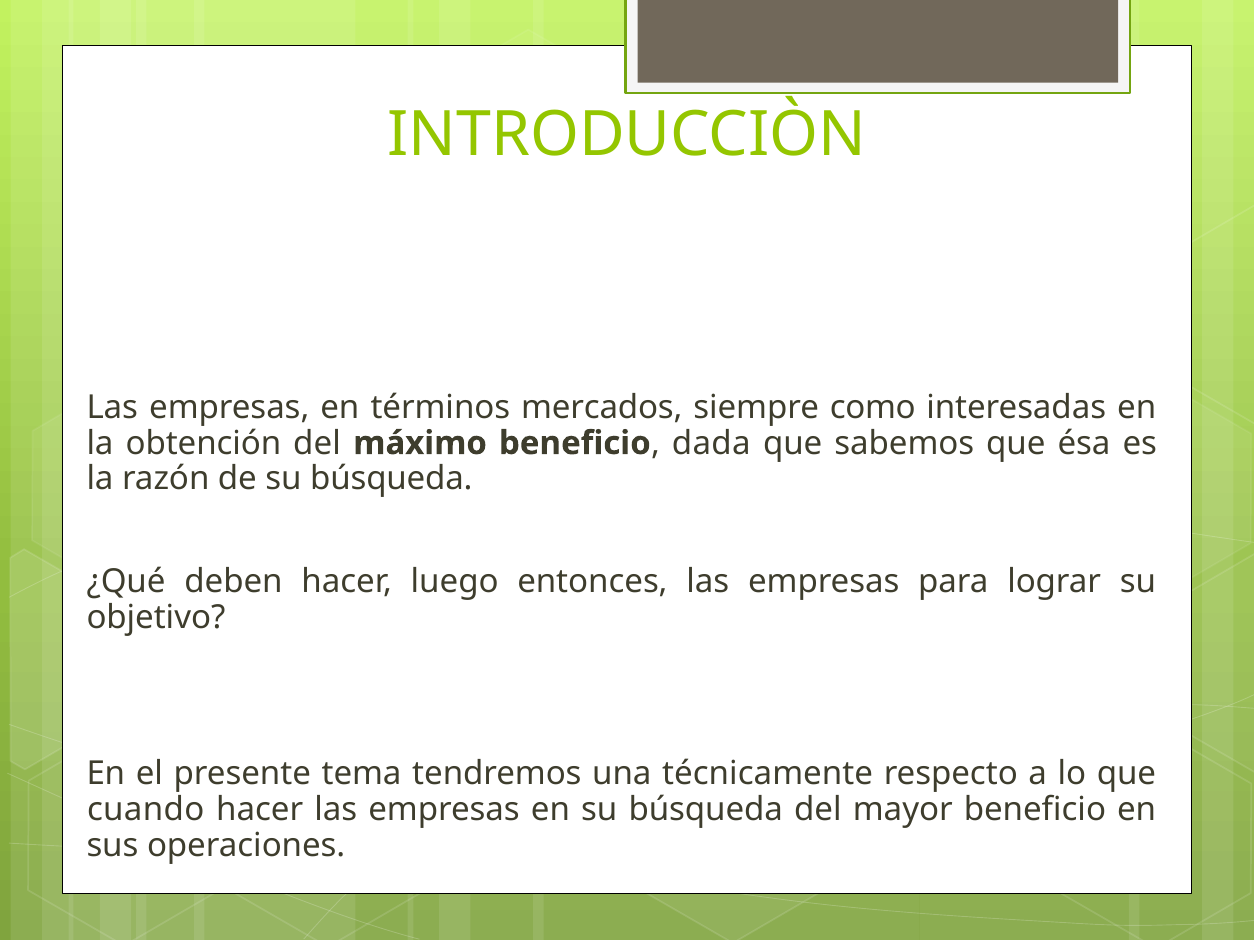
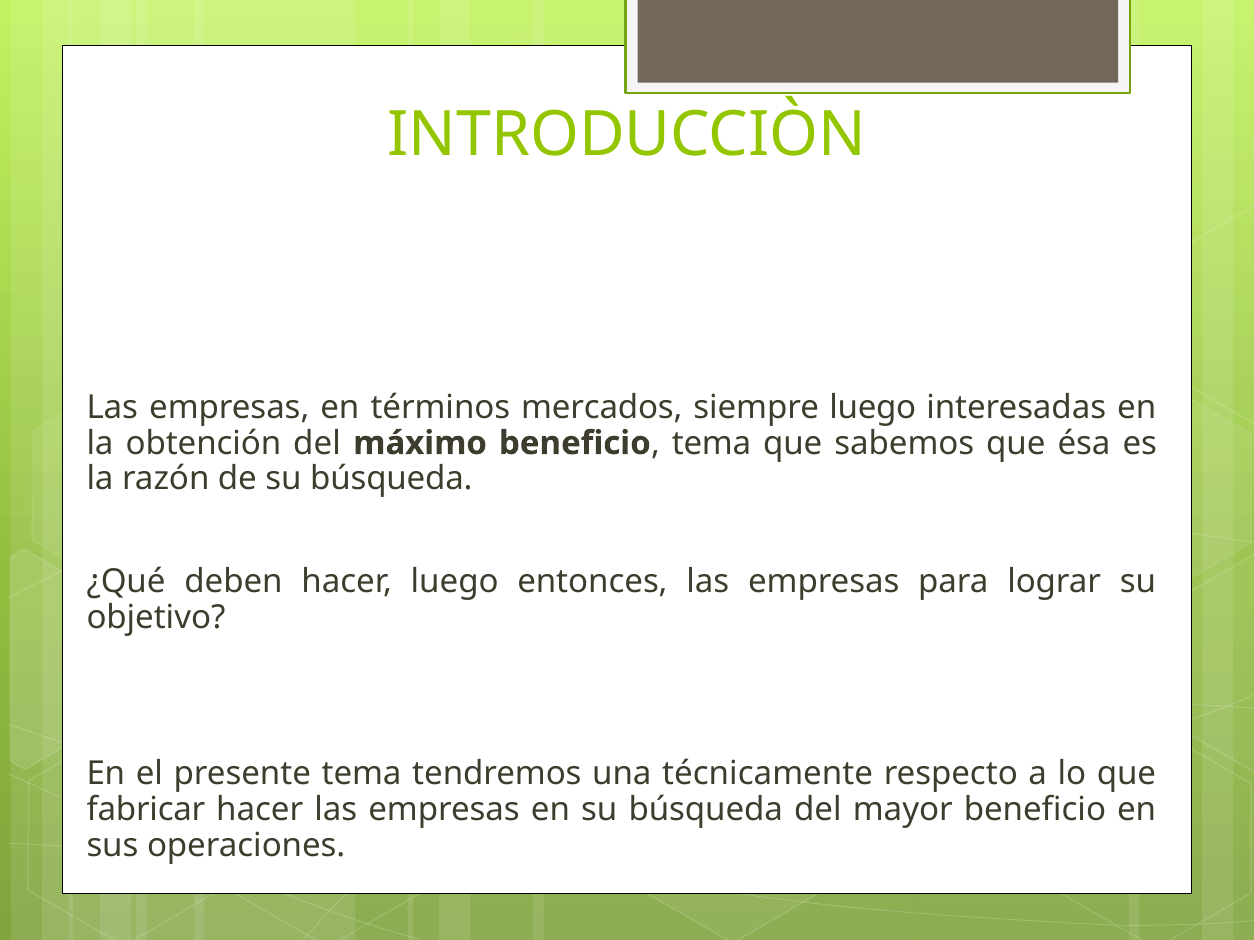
siempre como: como -> luego (873, 408)
dada: dada -> tema (712, 443)
cuando: cuando -> fabricar (146, 810)
